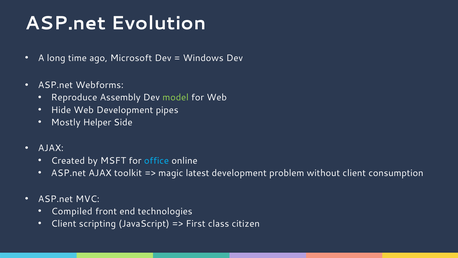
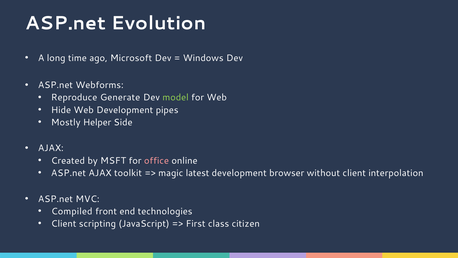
Assembly: Assembly -> Generate (120, 97)
office colour: light blue -> pink (156, 160)
problem: problem -> browser (287, 173)
consumption: consumption -> interpolation (396, 173)
